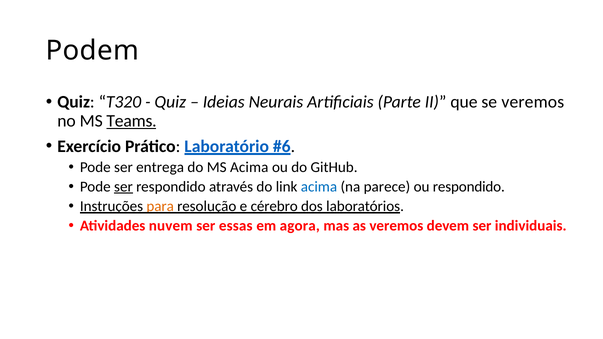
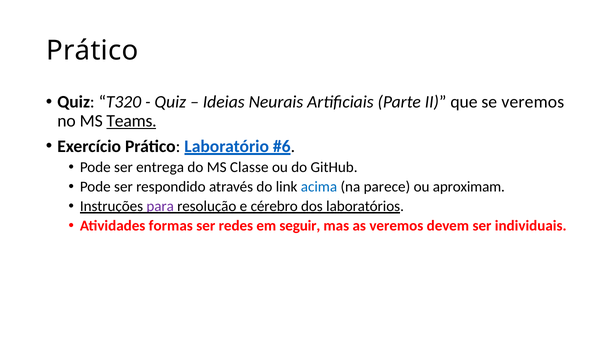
Podem: Podem -> Prático (92, 51)
MS Acima: Acima -> Classe (249, 167)
ser underline: present -> none (123, 187)
ou respondido: respondido -> aproximam (469, 187)
para colour: orange -> purple (160, 206)
nuvem: nuvem -> formas (171, 226)
essas: essas -> redes (236, 226)
agora: agora -> seguir (300, 226)
